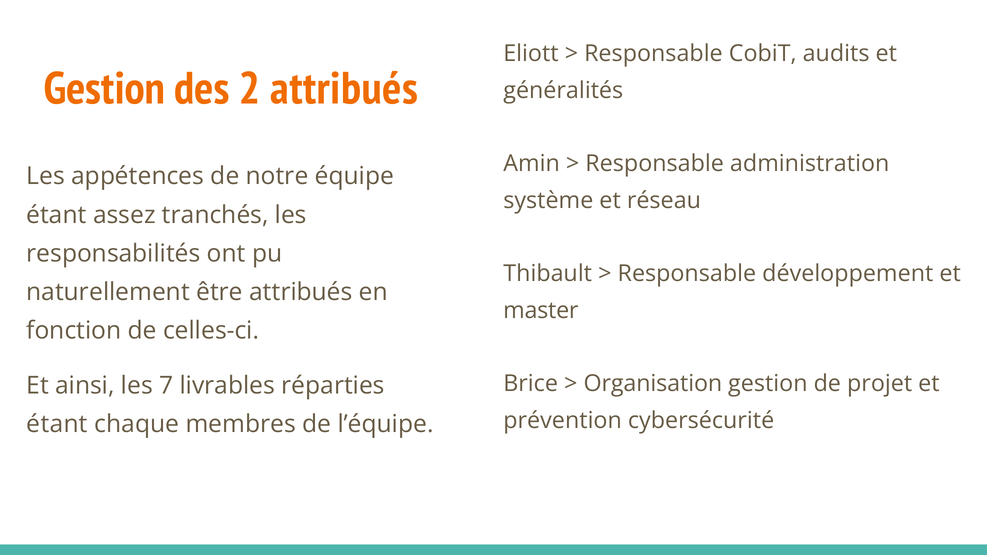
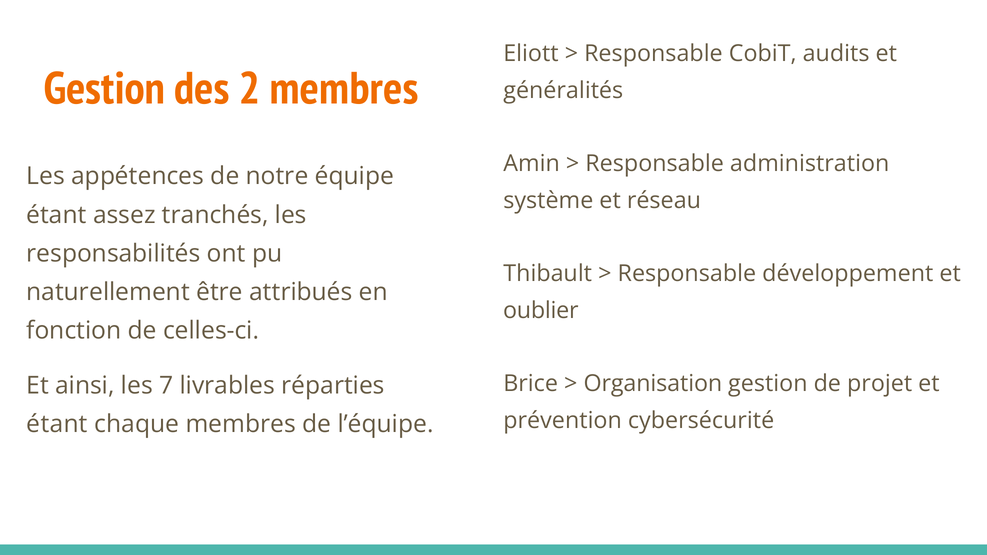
2 attribués: attribués -> membres (344, 89)
master: master -> oublier (541, 311)
